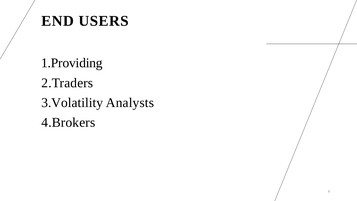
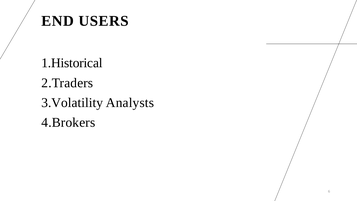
1.Providing: 1.Providing -> 1.Historical (72, 63)
